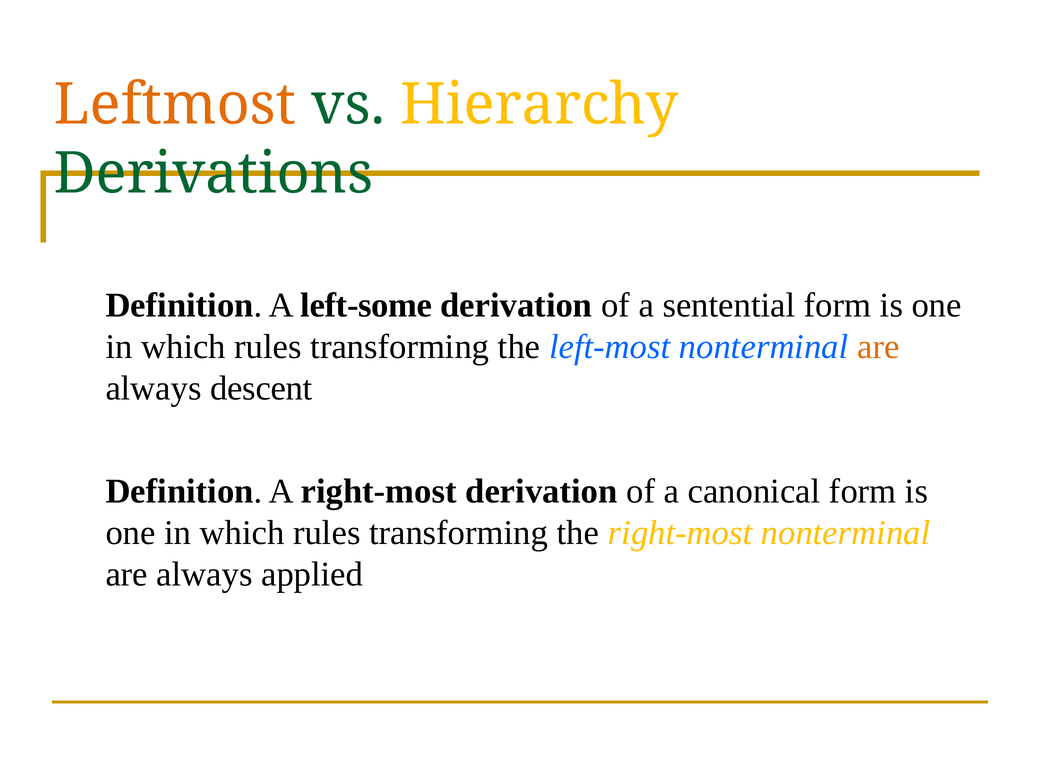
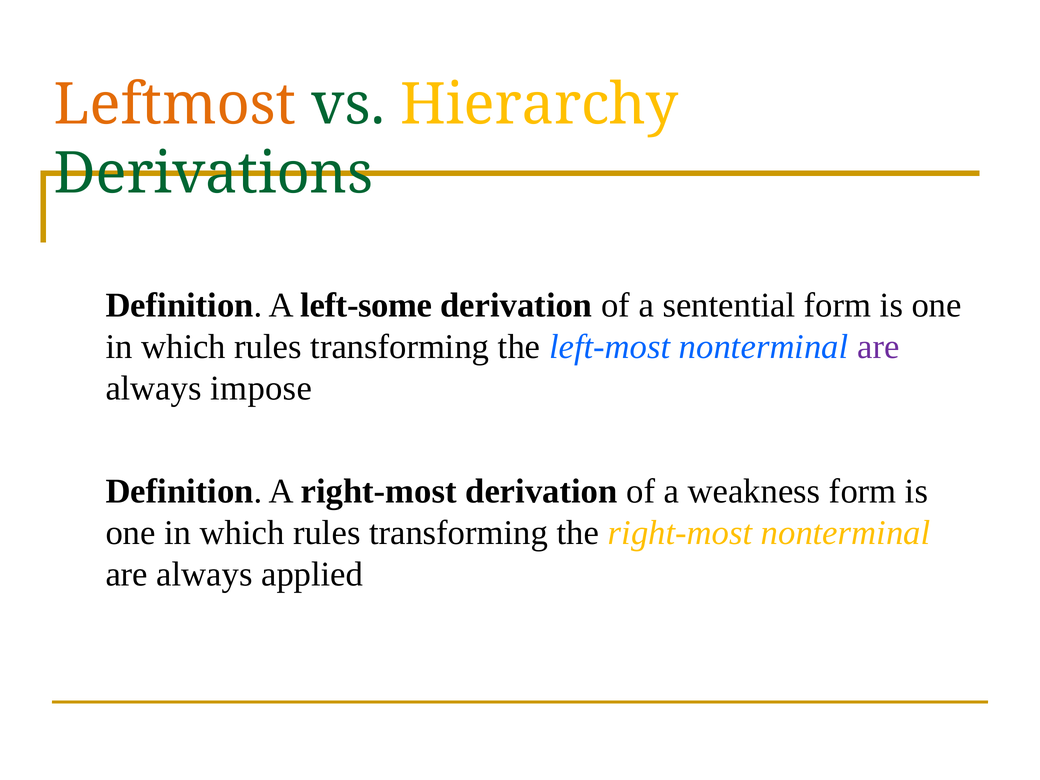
are colour: orange -> purple (878, 347)
descent: descent -> impose (261, 389)
canonical: canonical -> weakness (754, 491)
